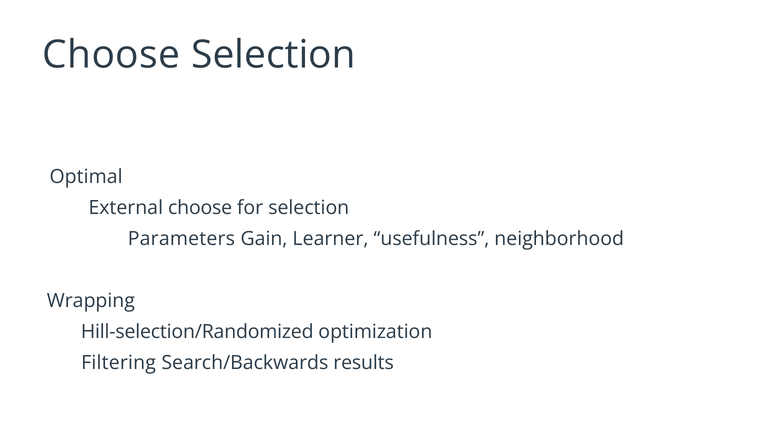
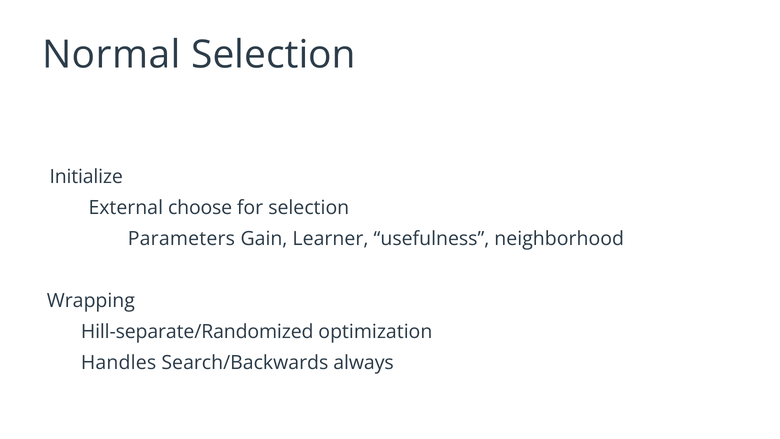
Choose: Choose -> Normal (111, 55)
Optimal: Optimal -> Initialize (86, 177)
Hill-selection/Randomized: Hill-selection/Randomized -> Hill-separate/Randomized (197, 331)
Filtering: Filtering -> Handles (119, 362)
results: results -> always (364, 362)
